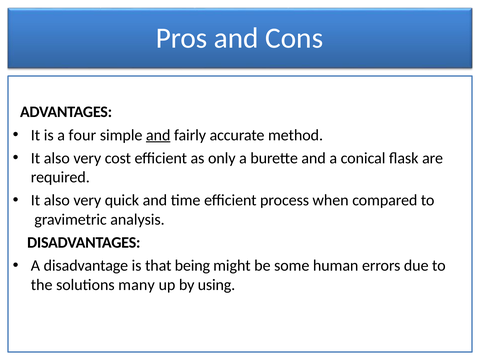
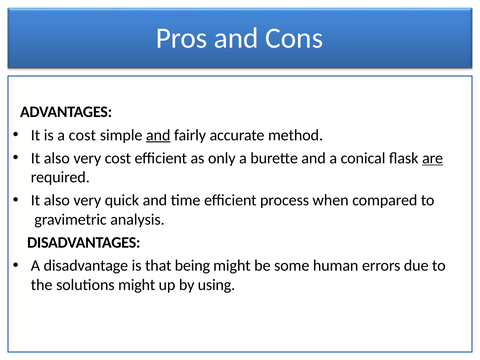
a four: four -> cost (82, 135)
are underline: none -> present (433, 158)
solutions many: many -> might (137, 285)
